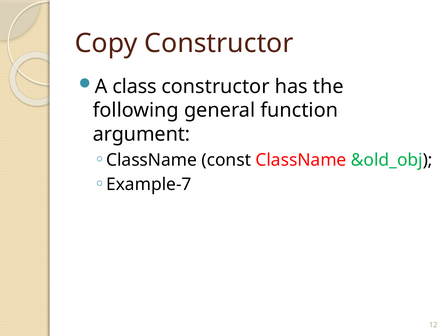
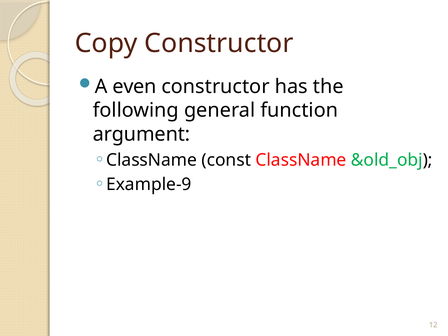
class: class -> even (134, 86)
Example-7: Example-7 -> Example-9 (149, 184)
